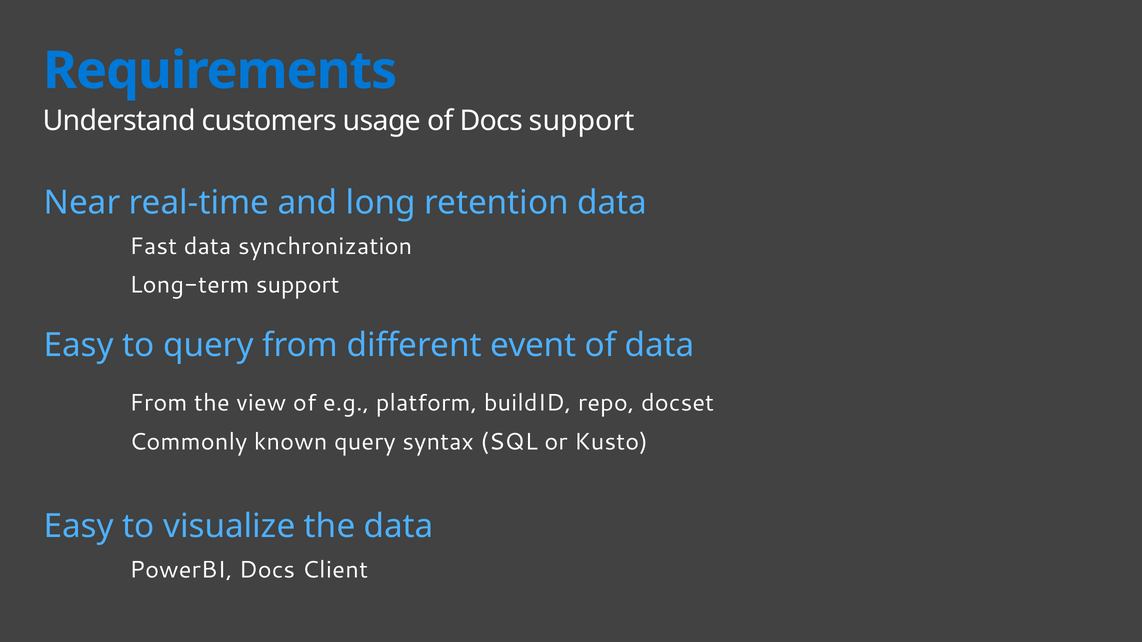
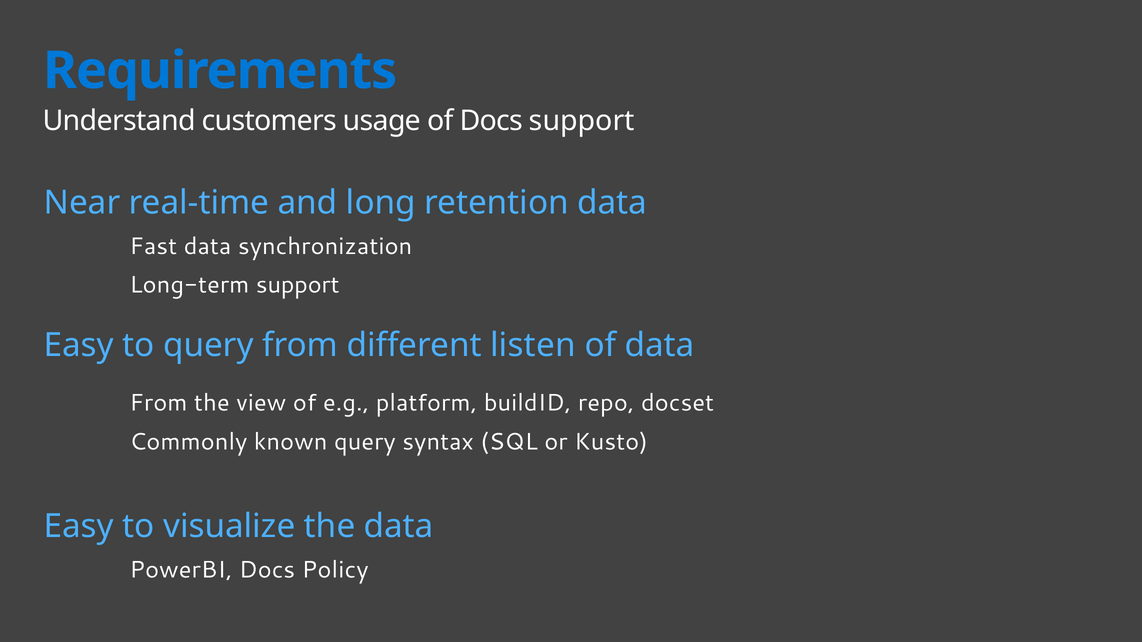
event: event -> listen (533, 345)
Client: Client -> Policy (335, 570)
